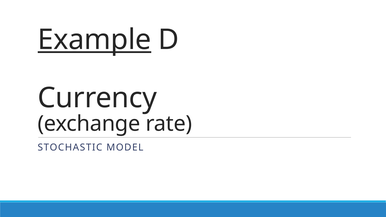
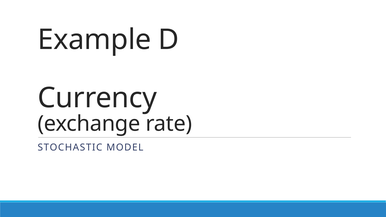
Example underline: present -> none (94, 40)
